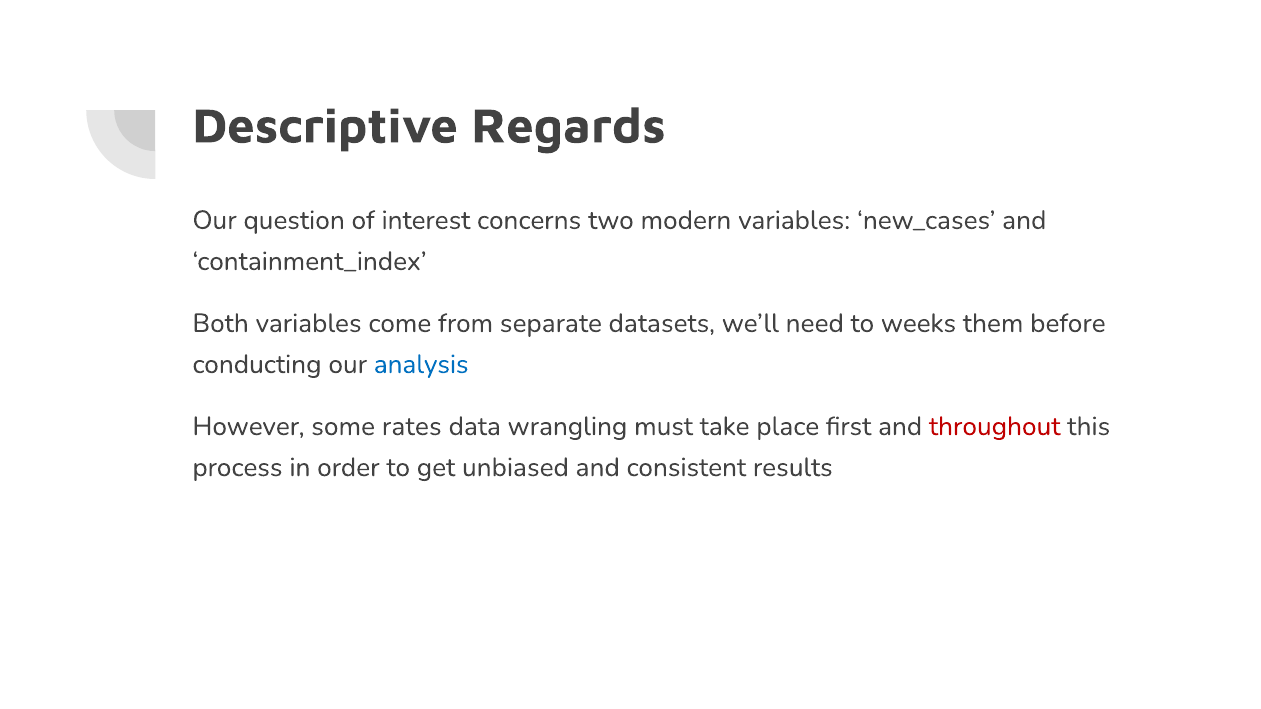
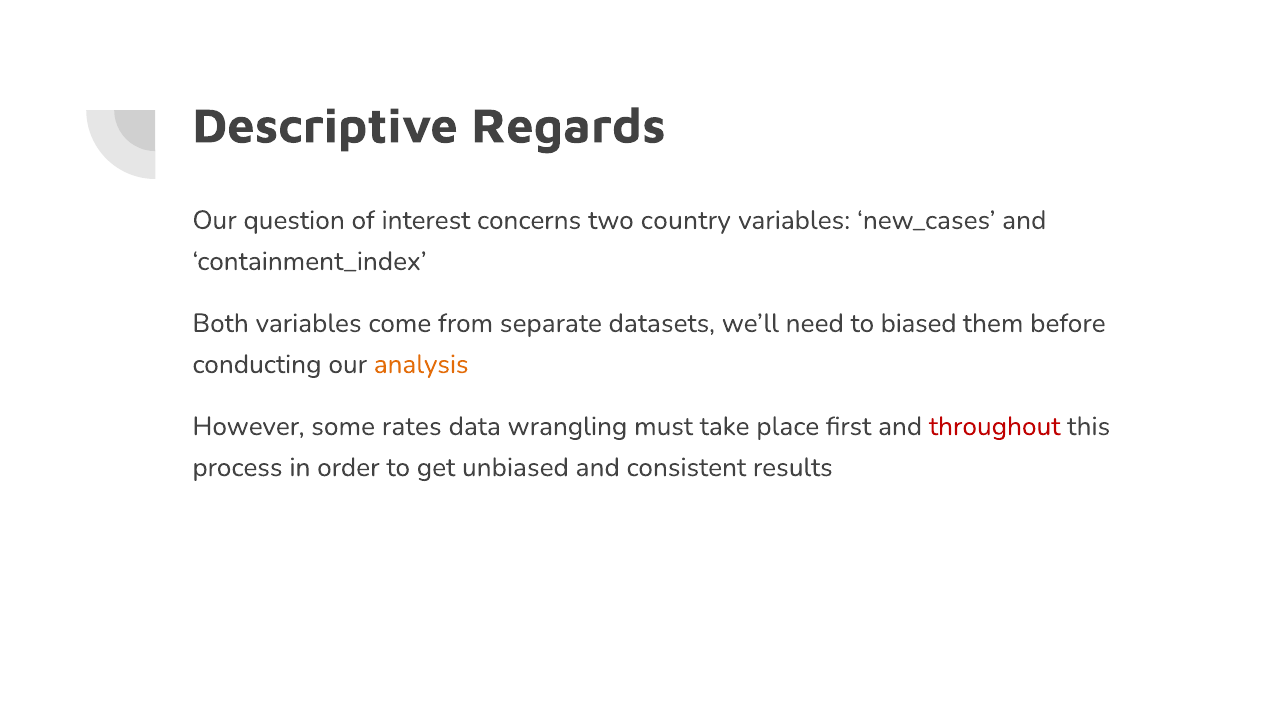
modern: modern -> country (686, 220)
weeks: weeks -> biased (919, 323)
analysis colour: blue -> orange (421, 365)
